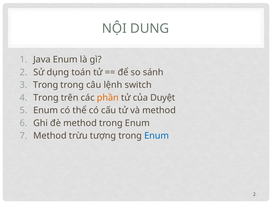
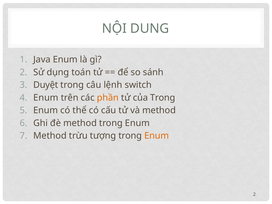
Trong: Trong -> Duyệt (46, 85)
Trong: Trong -> Enum (46, 98)
của Duyệt: Duyệt -> Trong (163, 98)
Enum colour: blue -> orange (157, 136)
